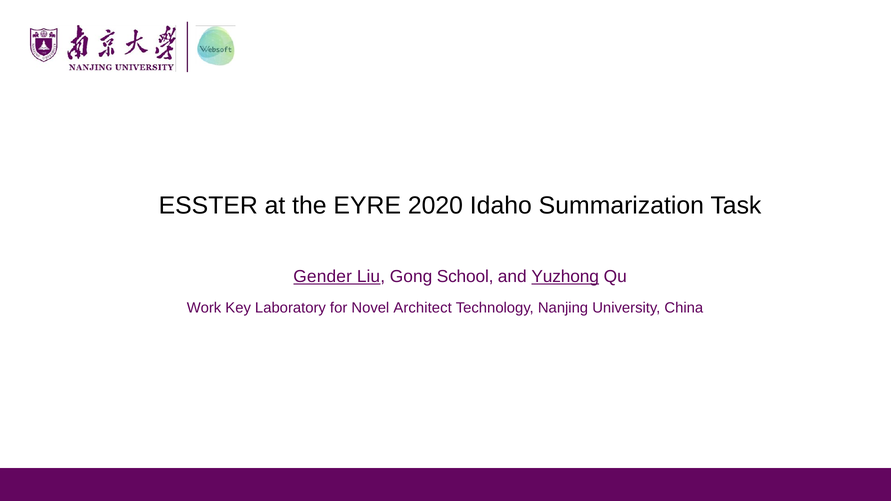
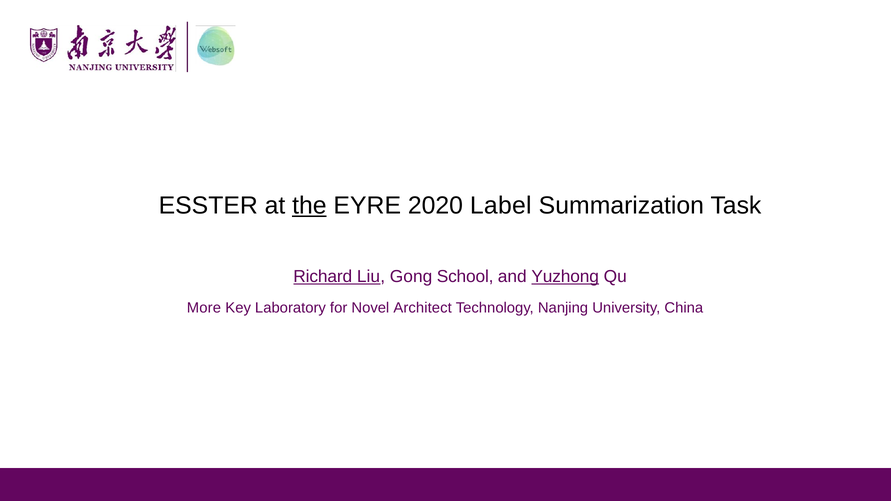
the underline: none -> present (309, 206)
Idaho: Idaho -> Label (501, 206)
Gender: Gender -> Richard (323, 277)
Work: Work -> More (204, 308)
